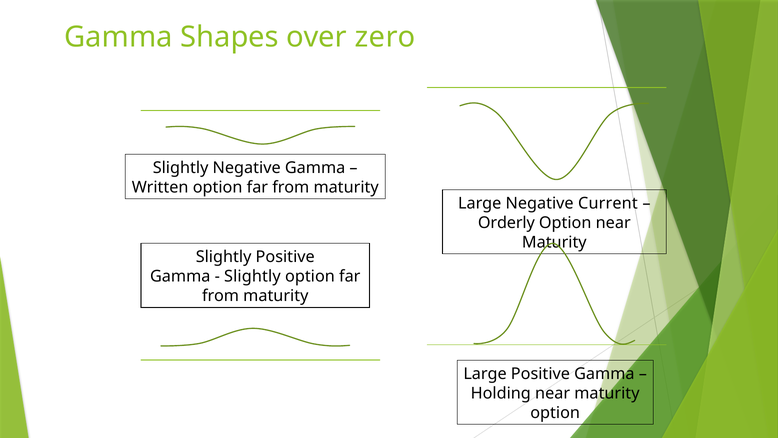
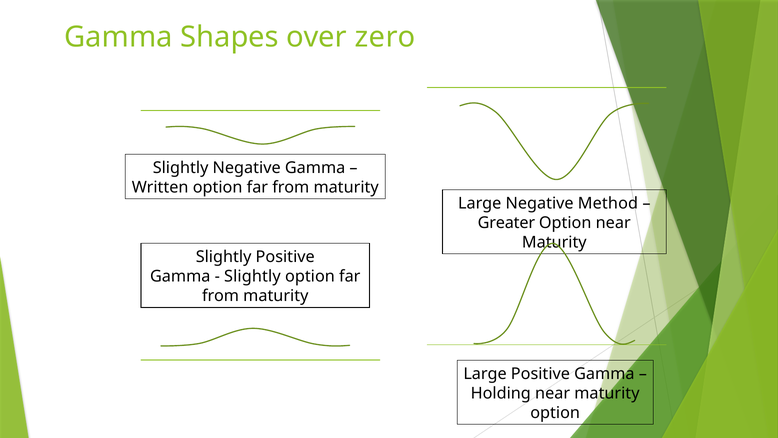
Current: Current -> Method (608, 203)
Orderly: Orderly -> Greater (506, 223)
